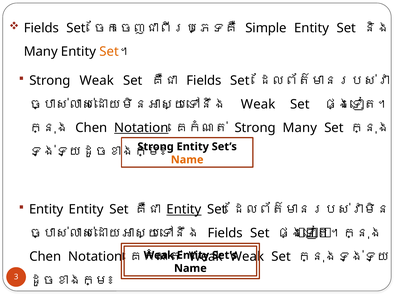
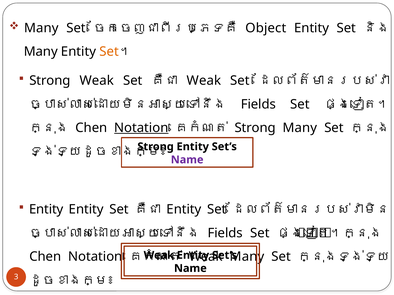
Fields: Fields -> Many (41, 28)
Simple: Simple -> Object (266, 28)
Fields: Fields -> Weak (204, 81)
Weak: Weak -> Fields (258, 104)
Name colour: orange -> purple (187, 160)
Entity underline: present -> none (184, 210)
Weak: Weak -> Many (247, 257)
